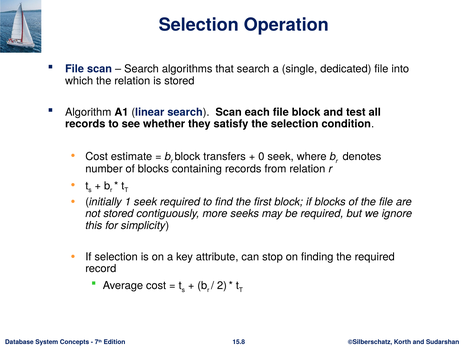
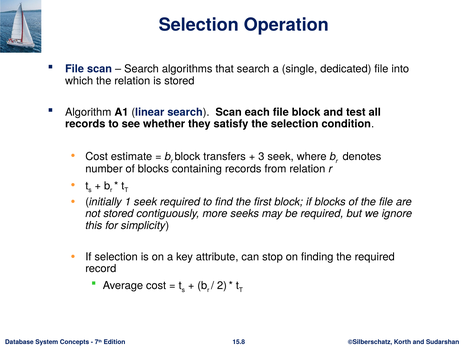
0: 0 -> 3 (261, 157)
